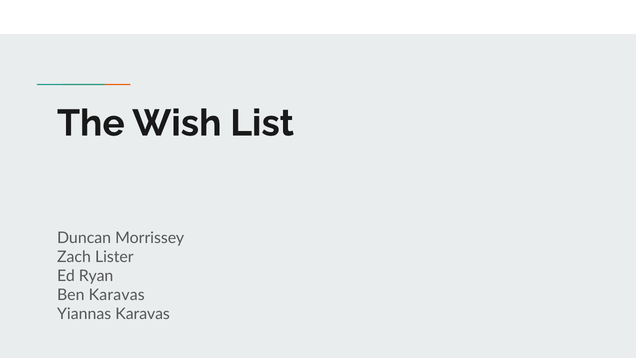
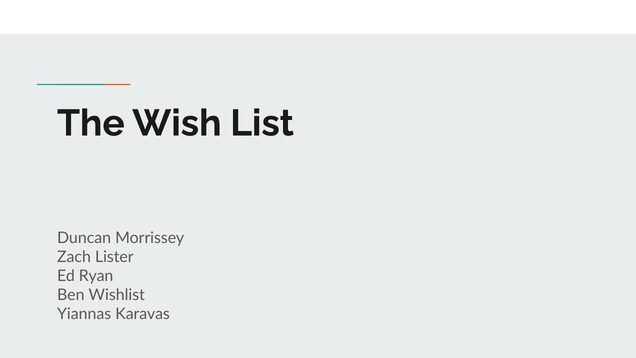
Ben Karavas: Karavas -> Wishlist (117, 295)
